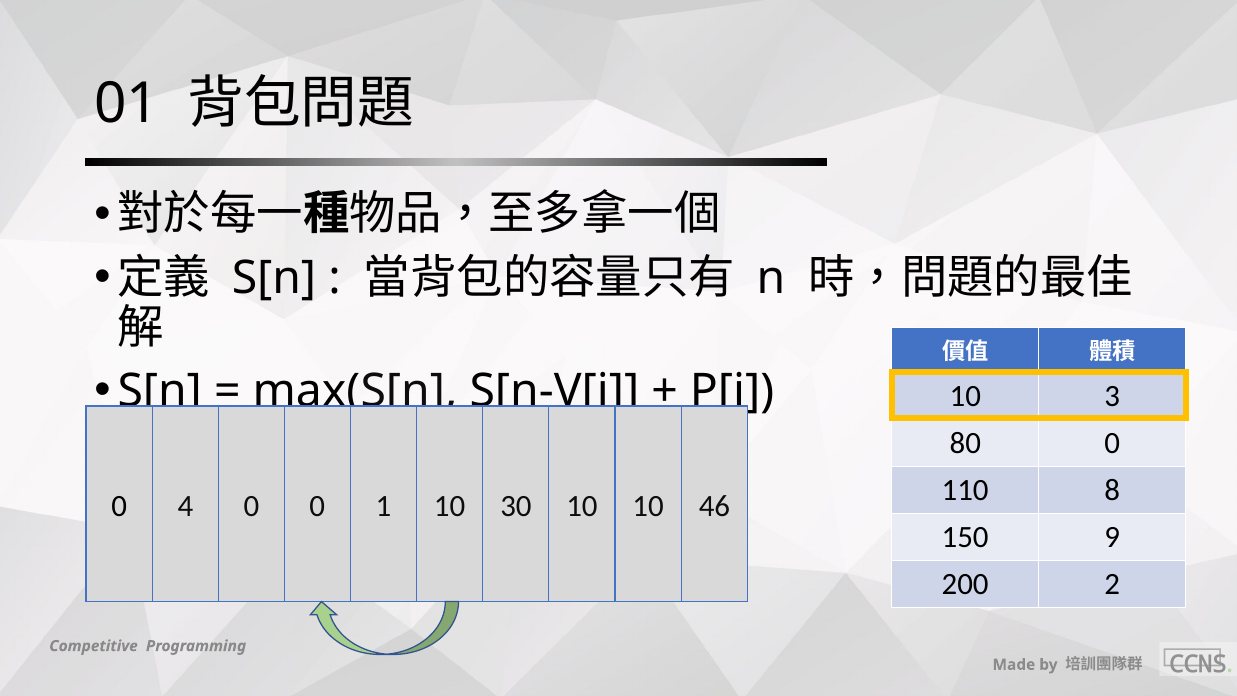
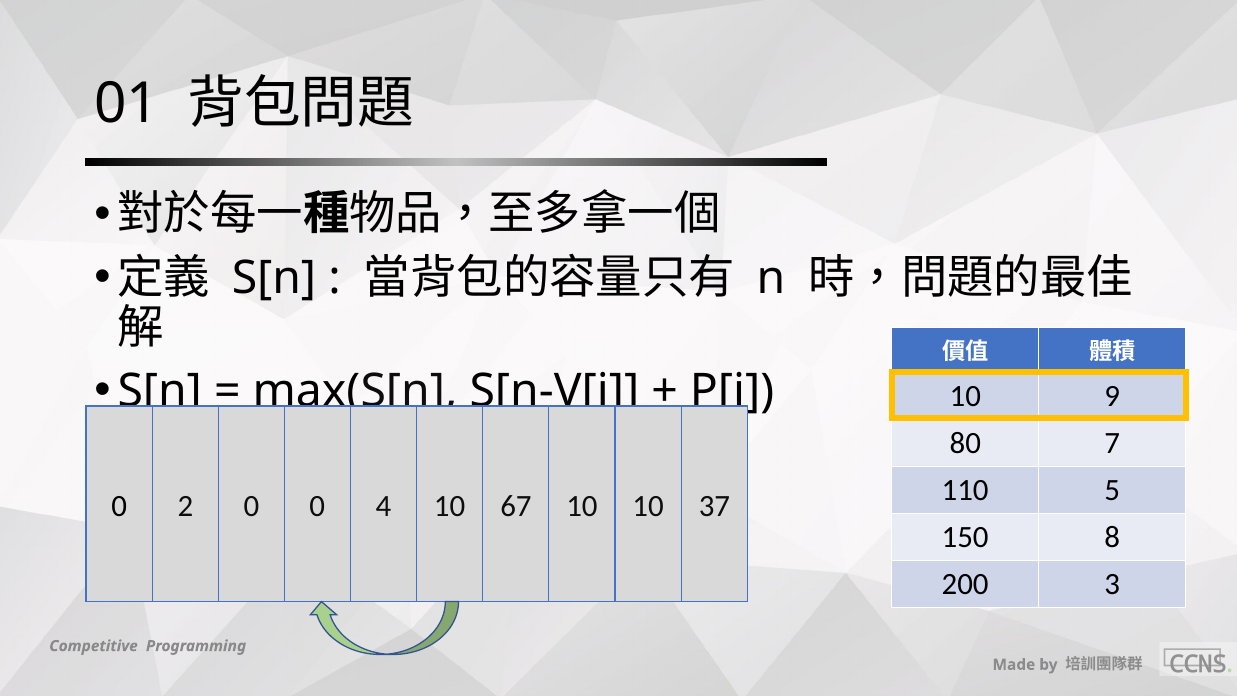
3: 3 -> 9 (1112, 396)
80 0: 0 -> 7 (1112, 443)
8: 8 -> 5 (1112, 490)
4: 4 -> 2 (185, 506)
1: 1 -> 4 (383, 506)
30: 30 -> 67 (516, 506)
46: 46 -> 37 (714, 506)
9: 9 -> 8 (1112, 537)
2: 2 -> 3 (1112, 584)
